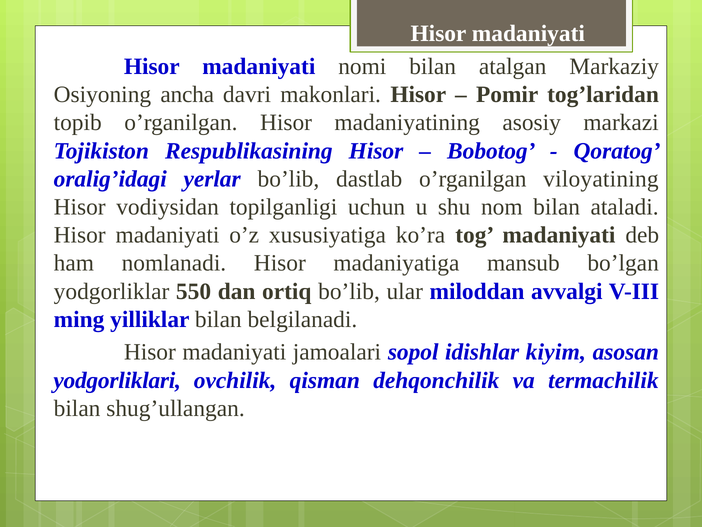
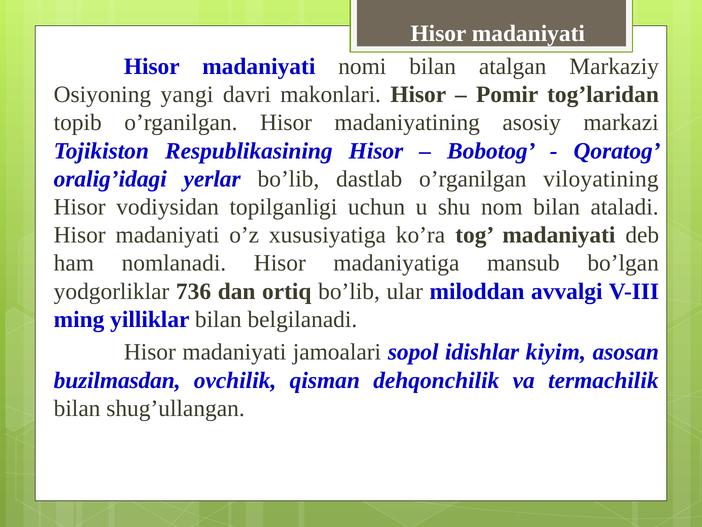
ancha: ancha -> yangi (187, 95)
550: 550 -> 736 (194, 291)
yodgorliklari: yodgorliklari -> buzilmasdan (117, 380)
